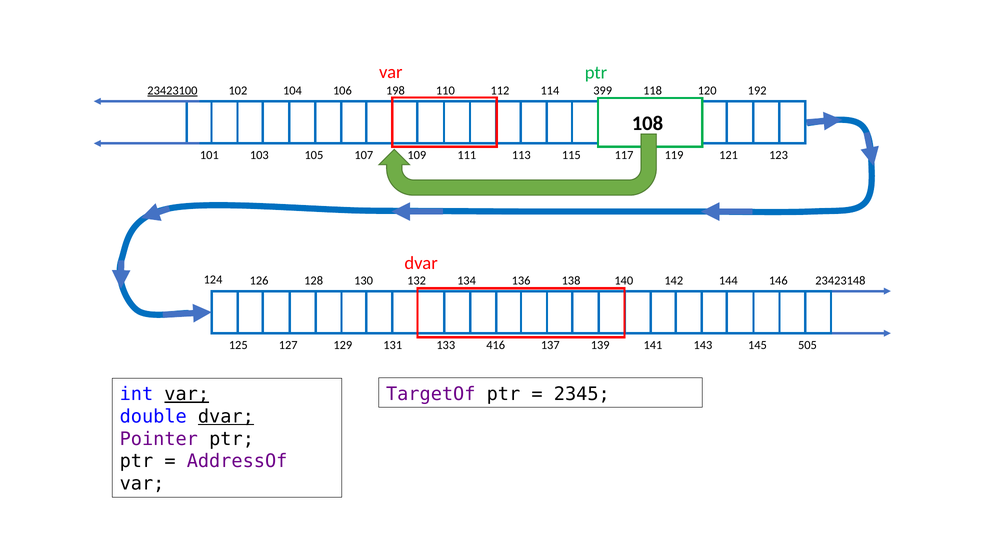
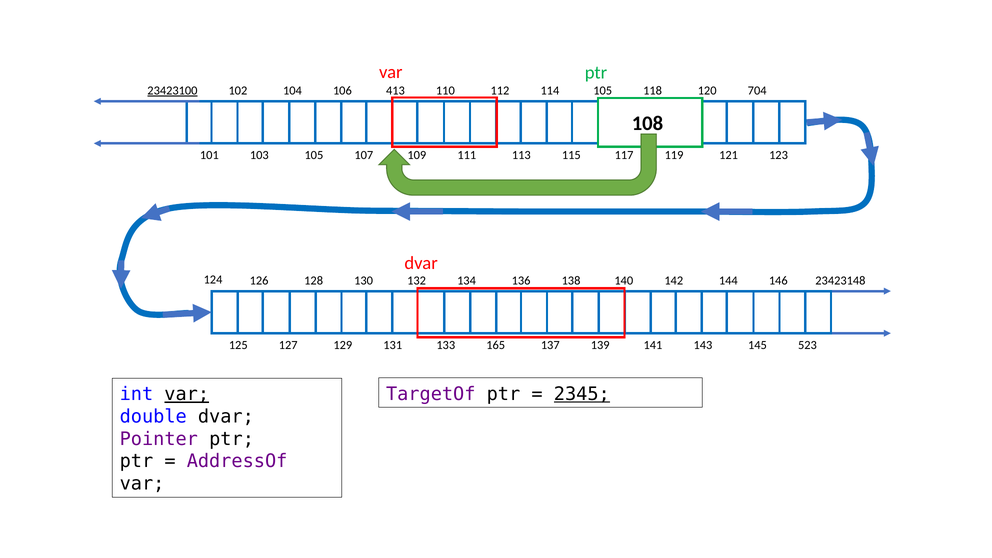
198: 198 -> 413 (395, 91)
114 399: 399 -> 105 (603, 91)
192: 192 -> 704 (757, 91)
416: 416 -> 165 (496, 345)
505: 505 -> 523 (807, 345)
2345 underline: none -> present (582, 394)
dvar underline: present -> none (226, 417)
